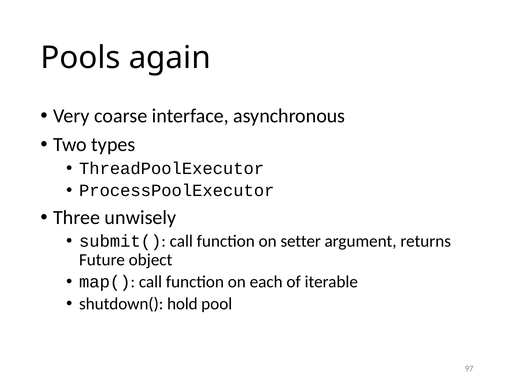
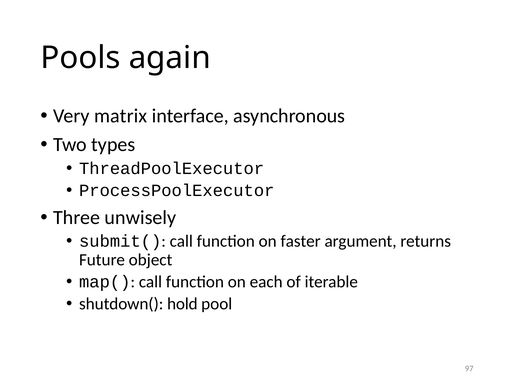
coarse: coarse -> matrix (121, 116)
setter: setter -> faster (301, 241)
